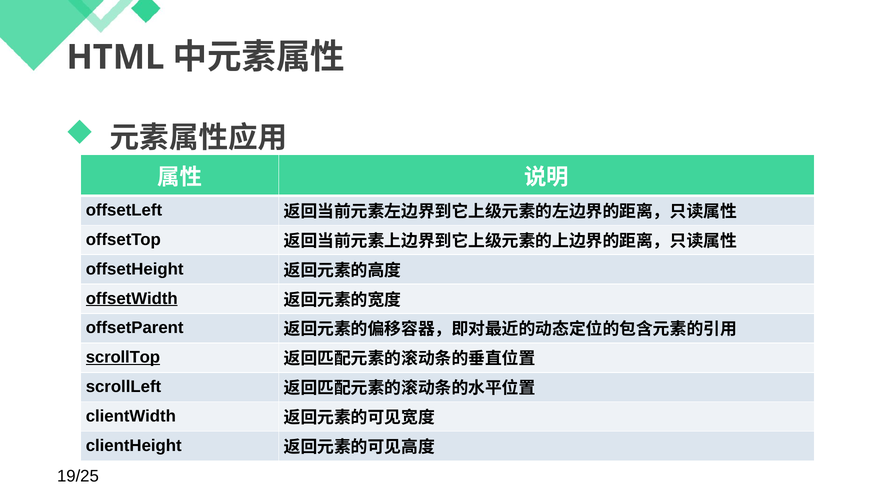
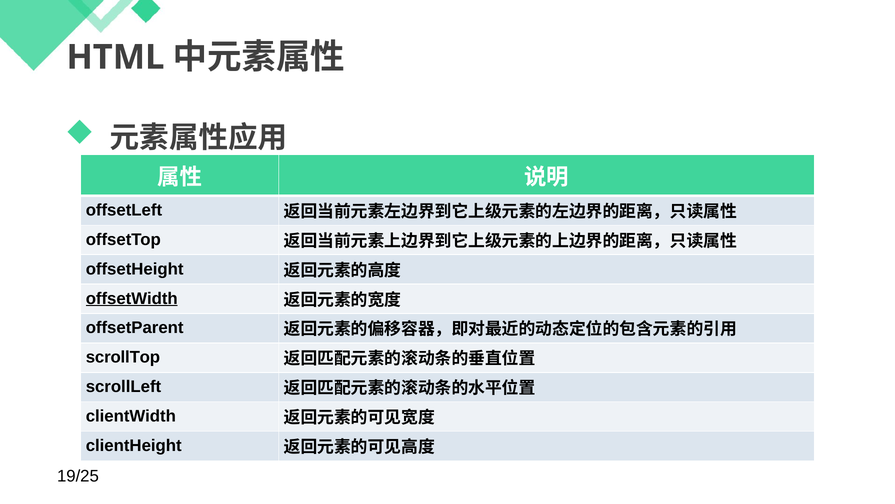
scrollTop underline: present -> none (123, 357)
